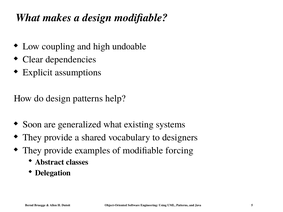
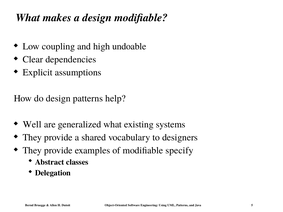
Soon: Soon -> Well (32, 125)
forcing: forcing -> specify (179, 151)
